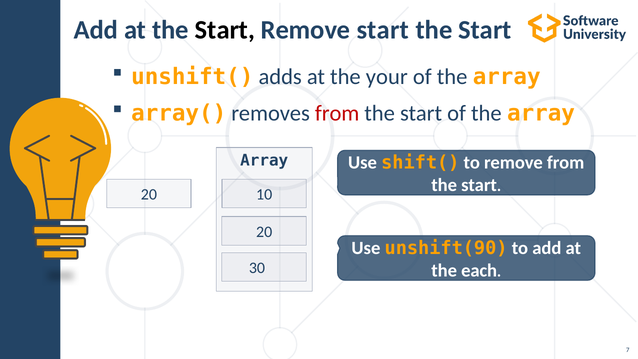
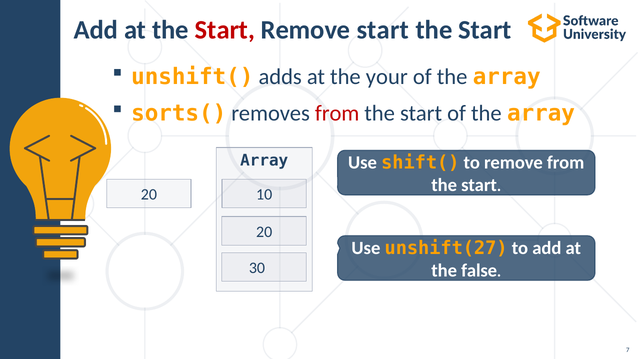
Start colour: black -> red (225, 30)
array(: array( -> sorts( (179, 113)
unshift(90: unshift(90 -> unshift(27 (446, 248)
each: each -> false (479, 270)
